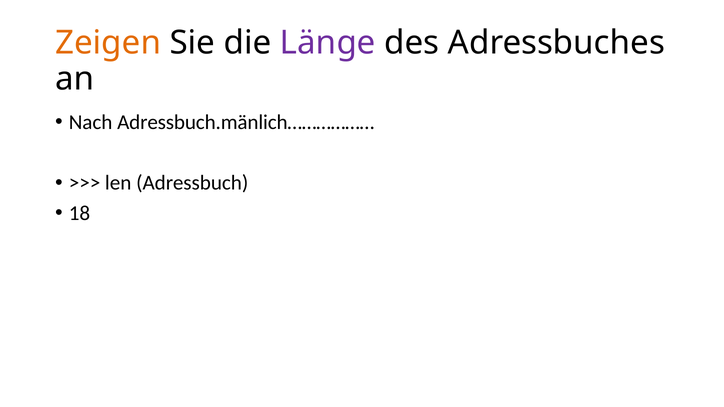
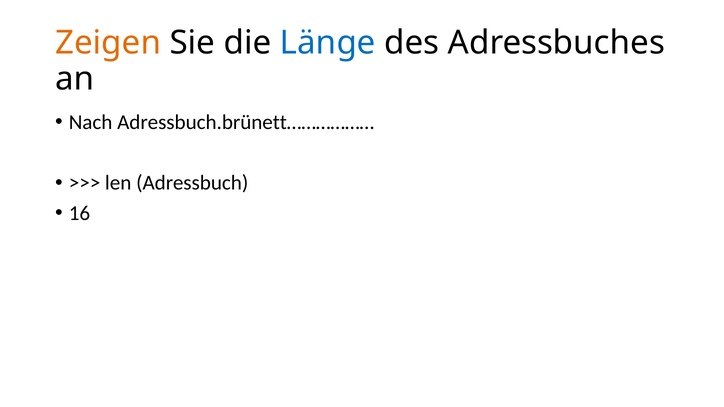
Länge colour: purple -> blue (328, 43)
Adressbuch.mänlich………………: Adressbuch.mänlich……………… -> Adressbuch.brünett……………… (246, 122)
18: 18 -> 16 (79, 213)
